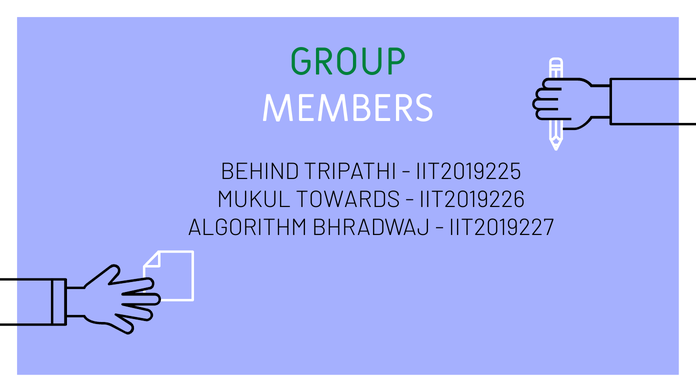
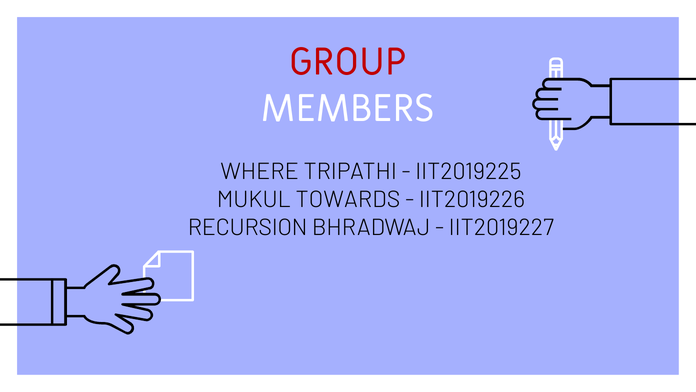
GROUP colour: green -> red (348, 62)
BEHIND: BEHIND -> WHERE (260, 171)
ALGORITHM: ALGORITHM -> RECURSION (248, 227)
